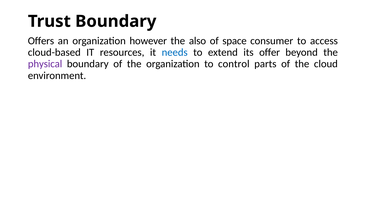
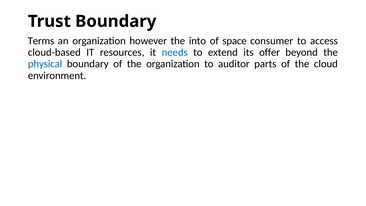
Offers: Offers -> Terms (41, 41)
also: also -> into (197, 41)
physical colour: purple -> blue (45, 64)
control: control -> auditor (234, 64)
